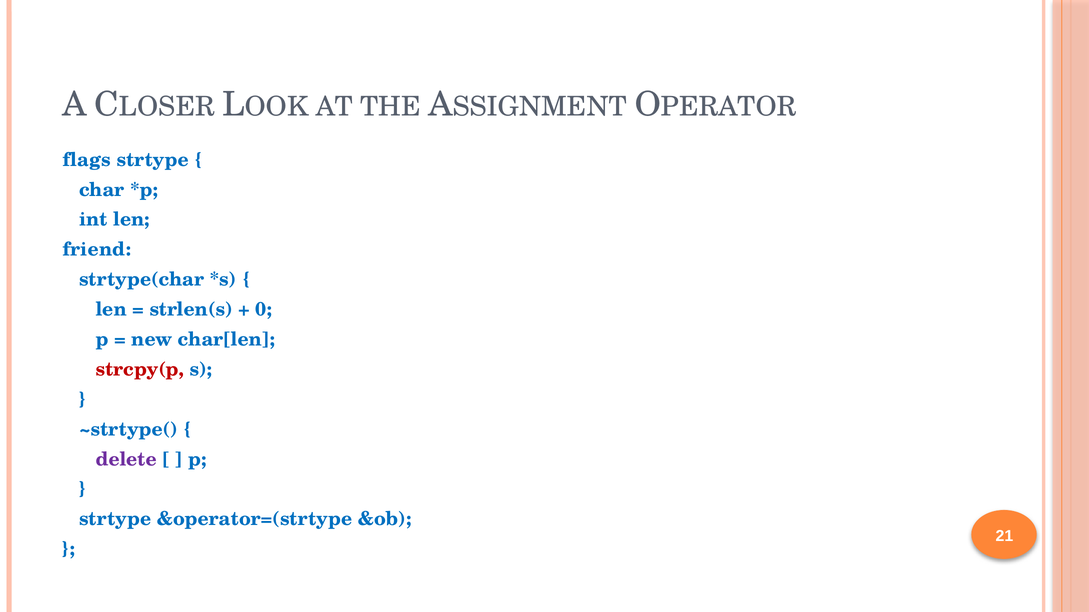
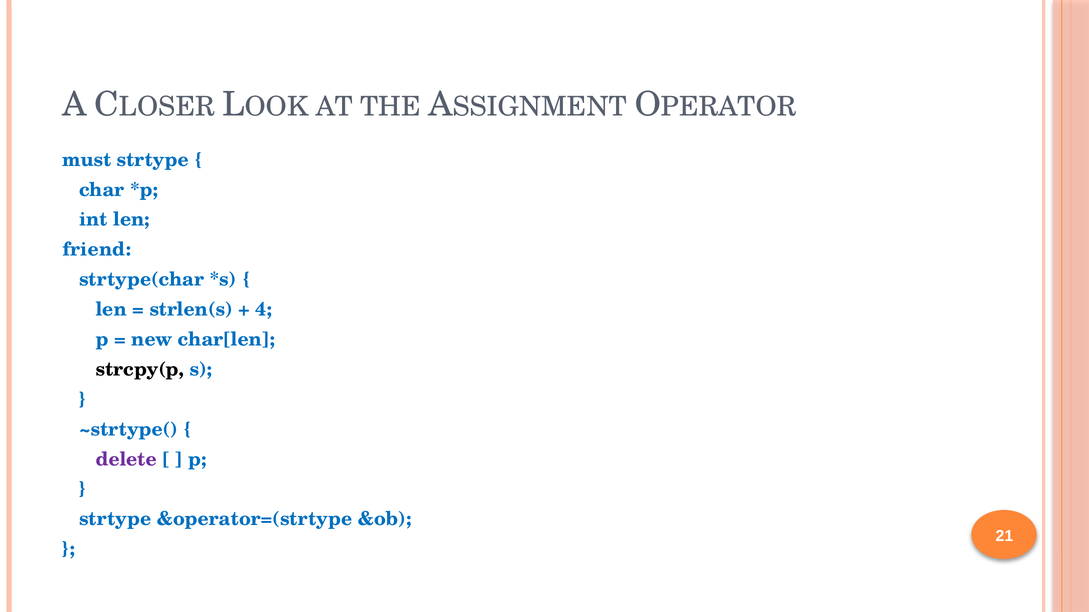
flags: flags -> must (87, 160)
0: 0 -> 4 (264, 310)
strcpy(p colour: red -> black (140, 370)
